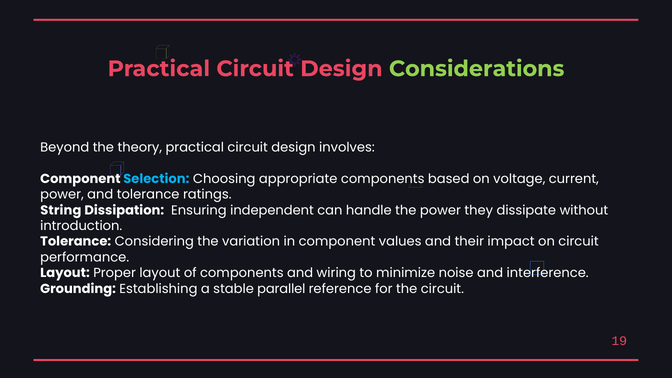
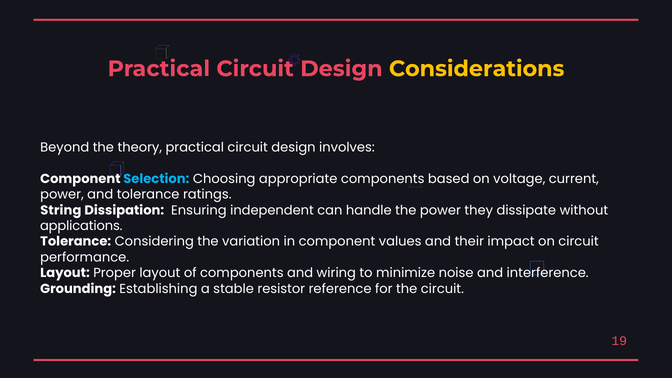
Considerations colour: light green -> yellow (477, 69)
introduction: introduction -> applications (81, 226)
parallel: parallel -> resistor (281, 289)
